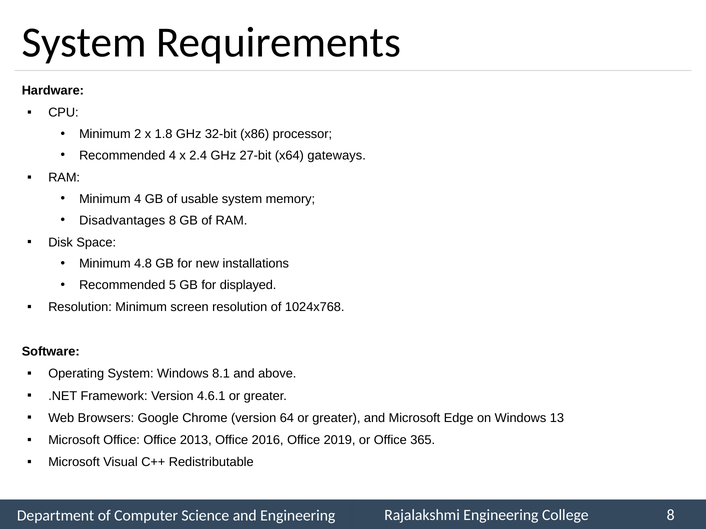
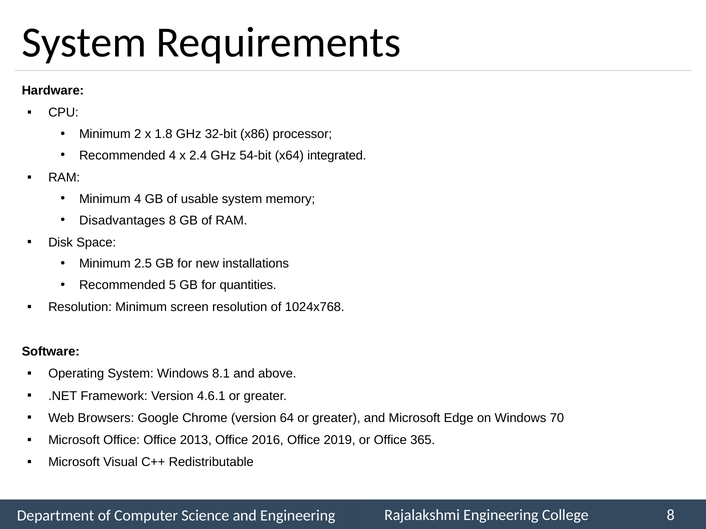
27-bit: 27-bit -> 54-bit (255, 156)
gateways: gateways -> integrated (337, 156)
4.8: 4.8 -> 2.5 (143, 264)
displayed: displayed -> quantities (248, 285)
13: 13 -> 70 (557, 418)
